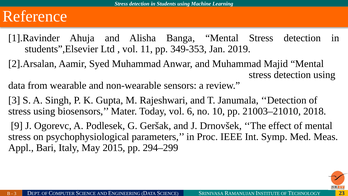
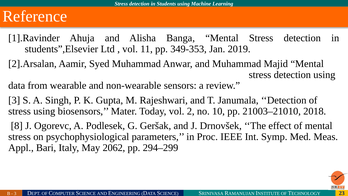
6: 6 -> 2 (191, 111)
9: 9 -> 8 (17, 126)
2015: 2015 -> 2062 (114, 148)
